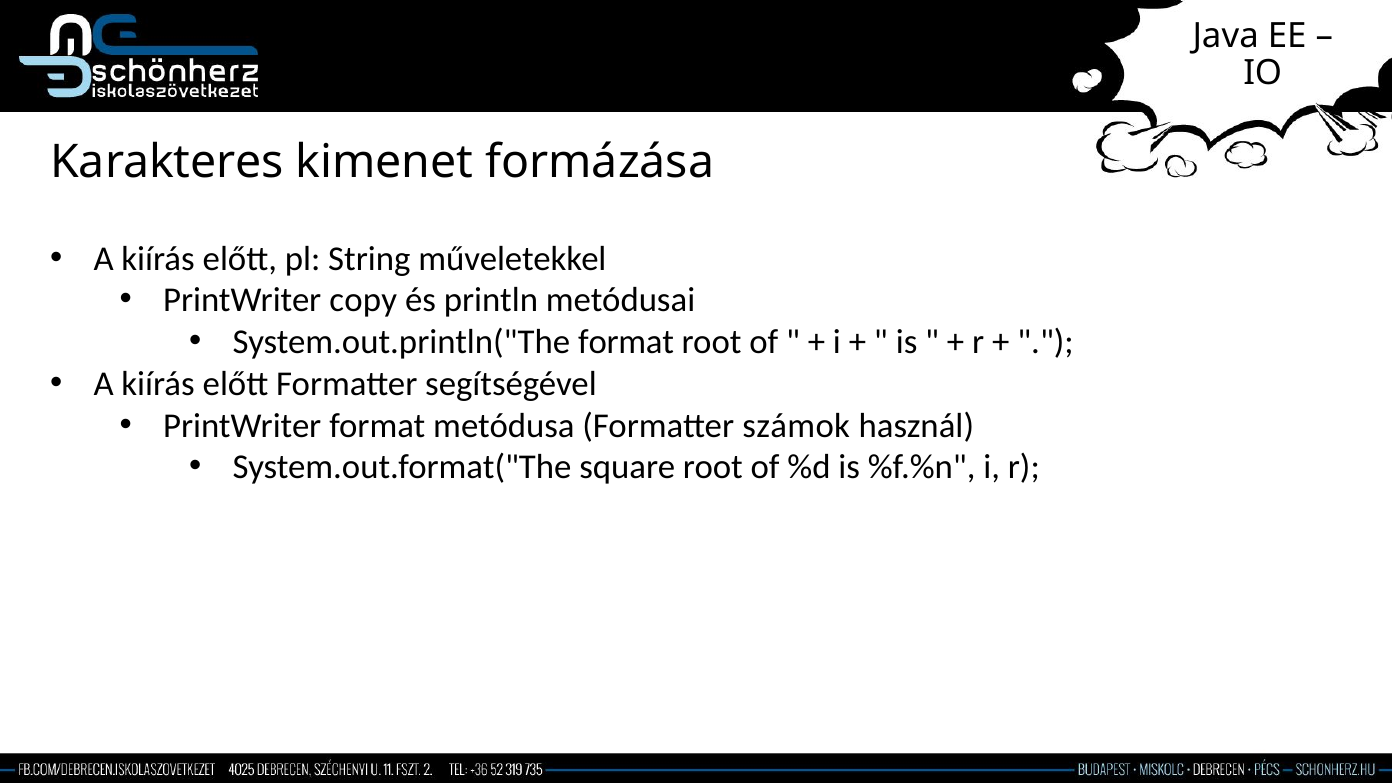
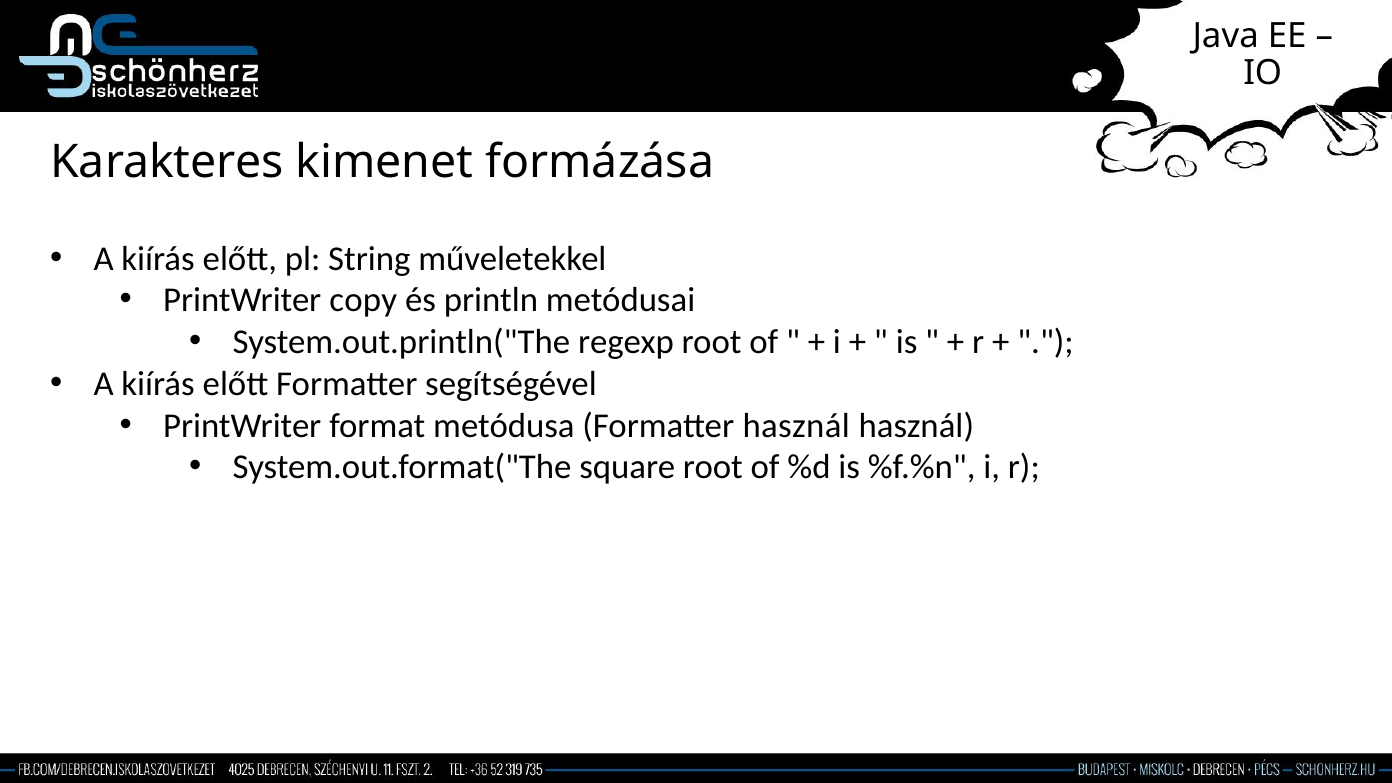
System.out.println("The format: format -> regexp (626, 342)
Formatter számok: számok -> használ (796, 426)
